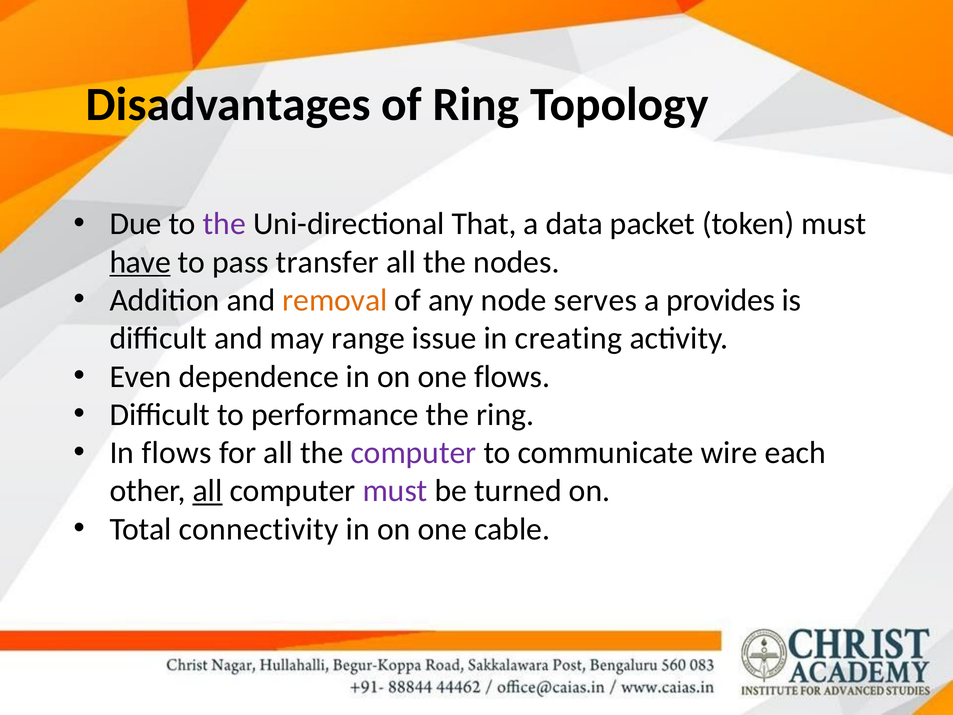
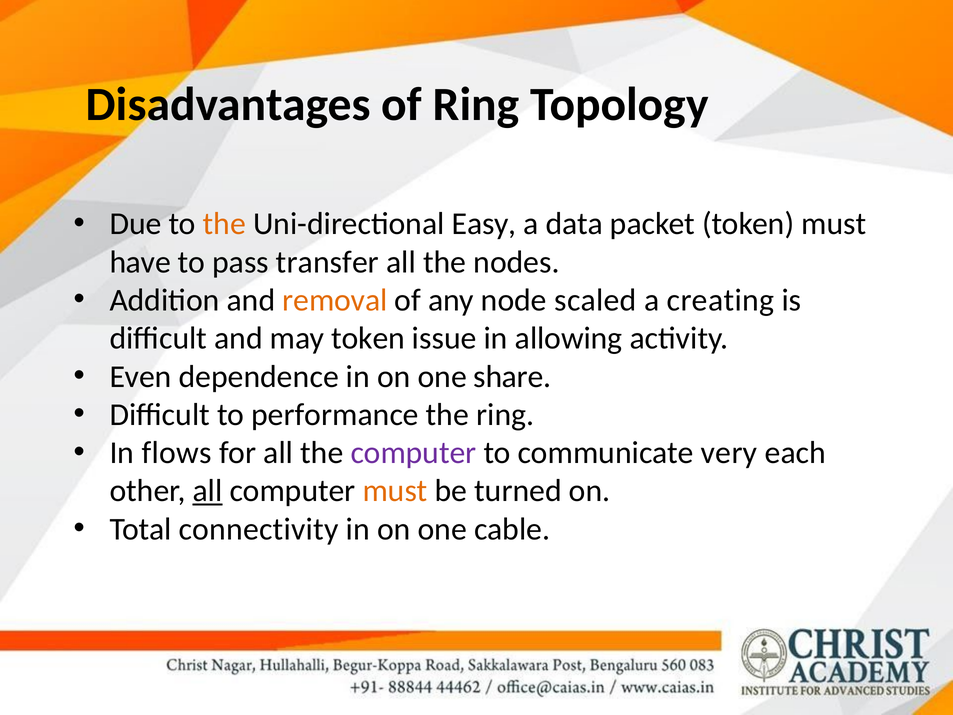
the colour: purple -> orange (224, 224)
That: That -> Easy (484, 224)
have underline: present -> none (140, 262)
serves: serves -> scaled (595, 300)
provides: provides -> creating (720, 300)
may range: range -> token (368, 338)
creating: creating -> allowing (569, 338)
one flows: flows -> share (512, 376)
wire: wire -> very (729, 453)
must colour: purple -> orange (395, 491)
